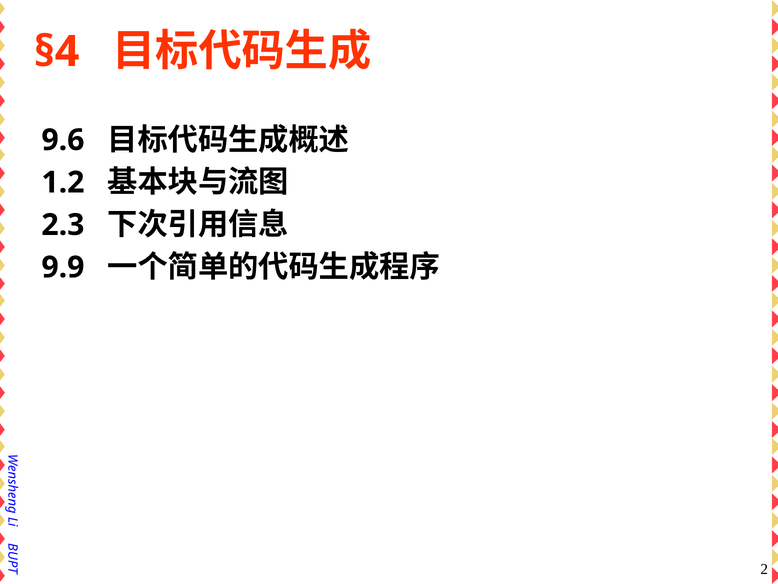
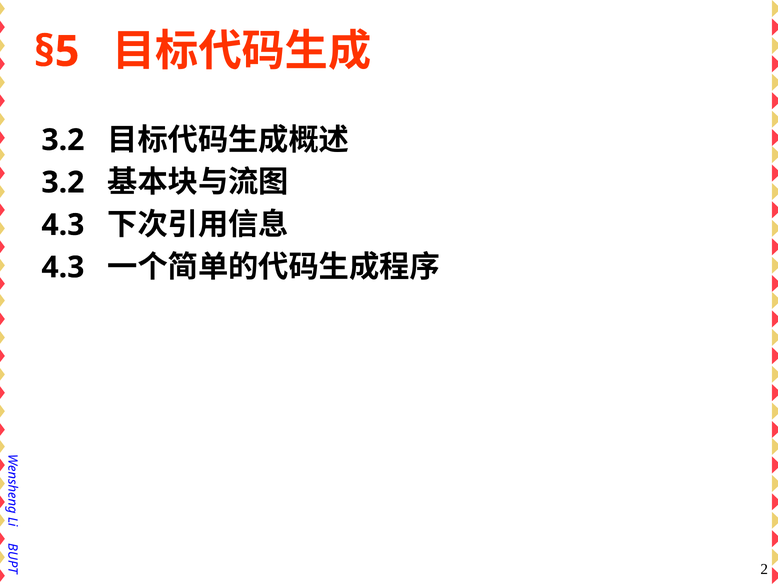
§4: §4 -> §5 (57, 52)
9.6: 9.6 -> 3.2 (63, 140)
1.2: 1.2 -> 3.2 (63, 182)
2.3: 2.3 -> 4.3 (63, 225)
9.9: 9.9 -> 4.3 (63, 267)
